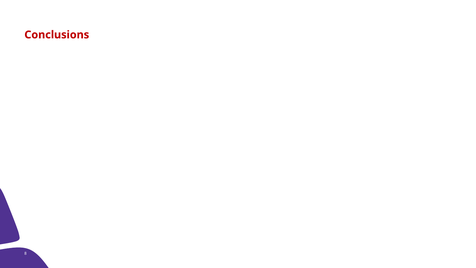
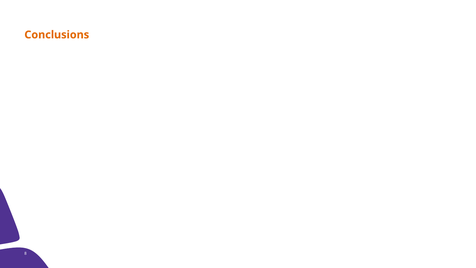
Conclusions colour: red -> orange (57, 35)
